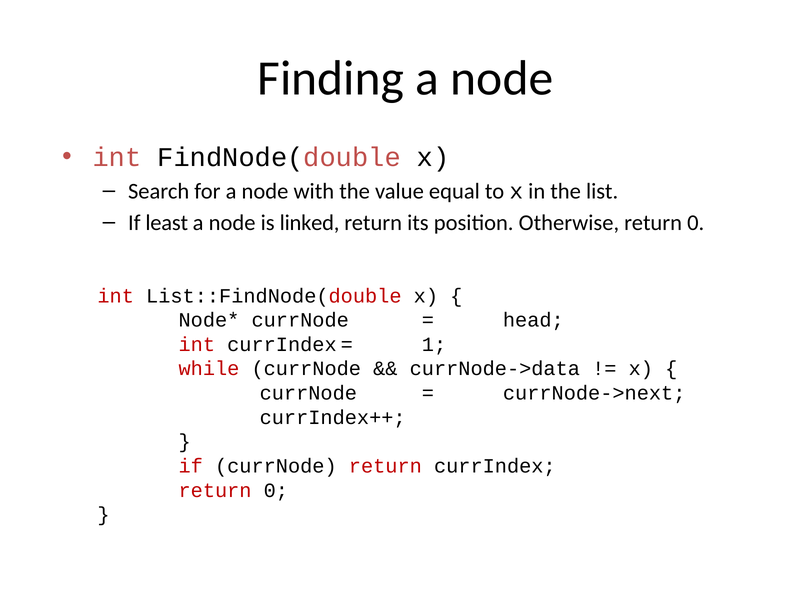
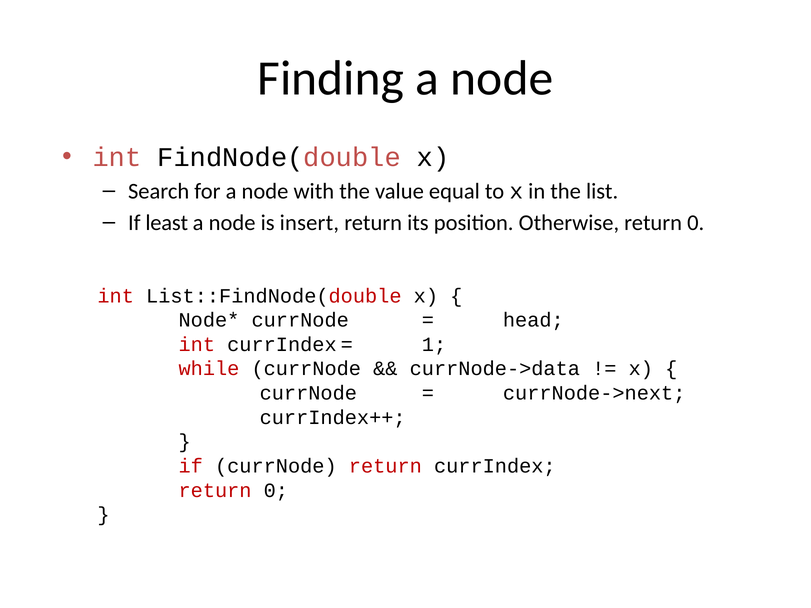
linked: linked -> insert (309, 223)
